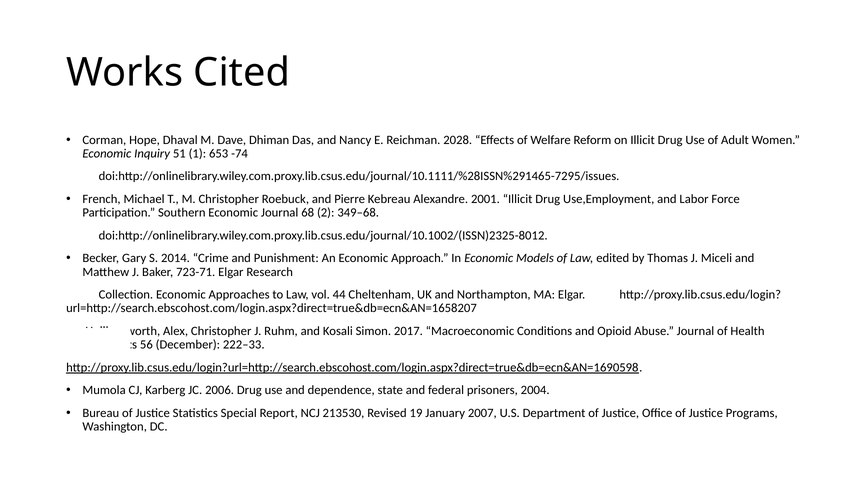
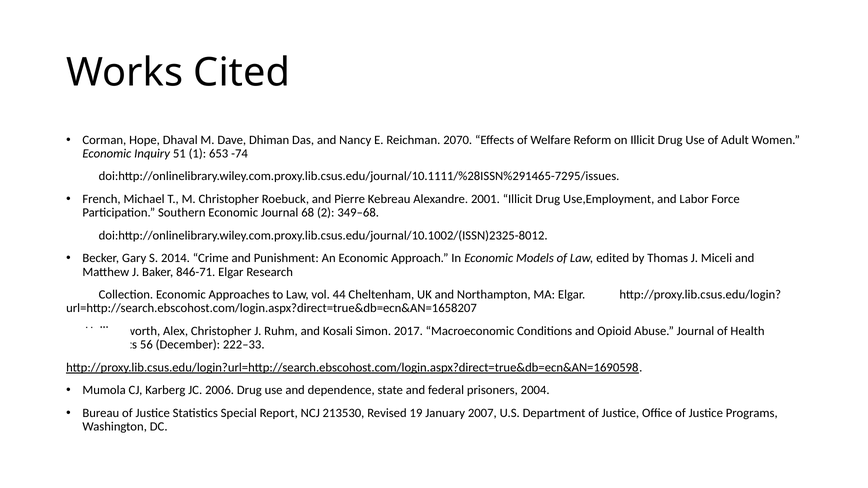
2028: 2028 -> 2070 (458, 140)
723-71: 723-71 -> 846-71 (196, 272)
